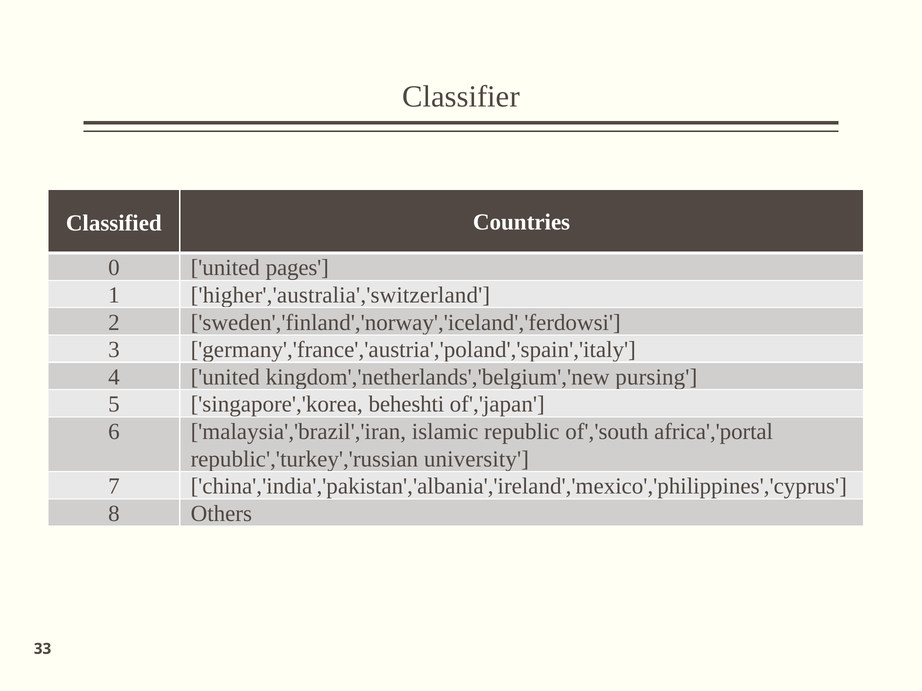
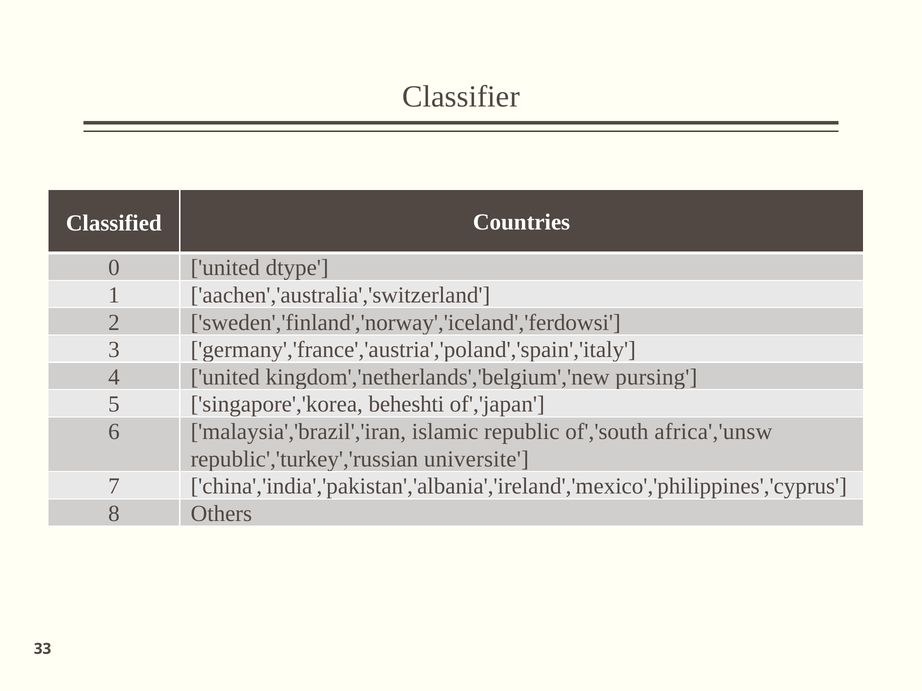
pages: pages -> dtype (297, 268)
higher','australia','switzerland: higher','australia','switzerland -> aachen','australia','switzerland (340, 295)
africa','portal: africa','portal -> africa','unsw (713, 432)
university: university -> universite (476, 459)
